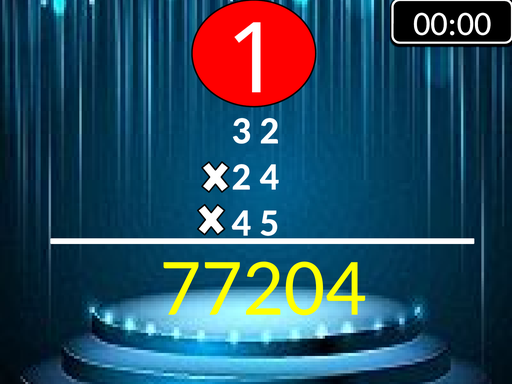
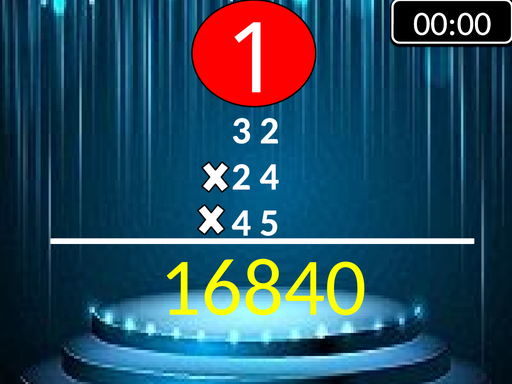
77204: 77204 -> 16840 (263, 288)
